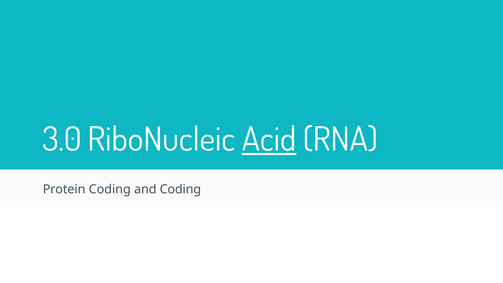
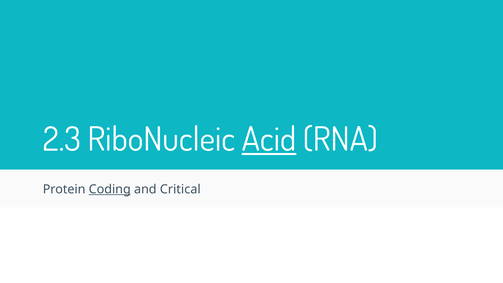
3.0: 3.0 -> 2.3 (62, 140)
Coding underline: none -> present (110, 189)
and Coding: Coding -> Critical (180, 189)
